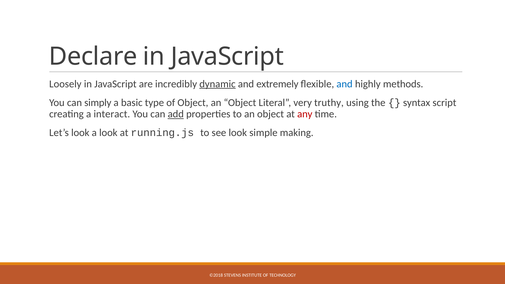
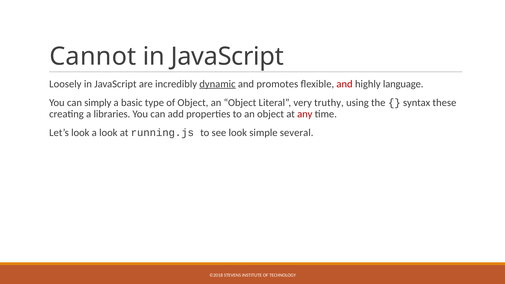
Declare: Declare -> Cannot (93, 57)
extremely: extremely -> promotes (277, 84)
and colour: blue -> red (345, 84)
methods: methods -> language (403, 84)
script: script -> these (444, 103)
interact: interact -> libraries (112, 114)
add underline: present -> none (176, 114)
making: making -> several (297, 133)
